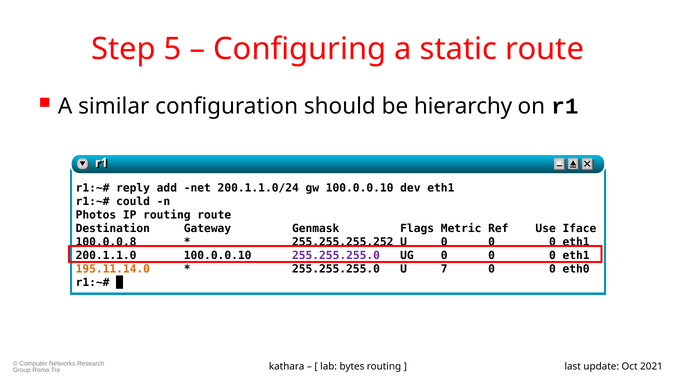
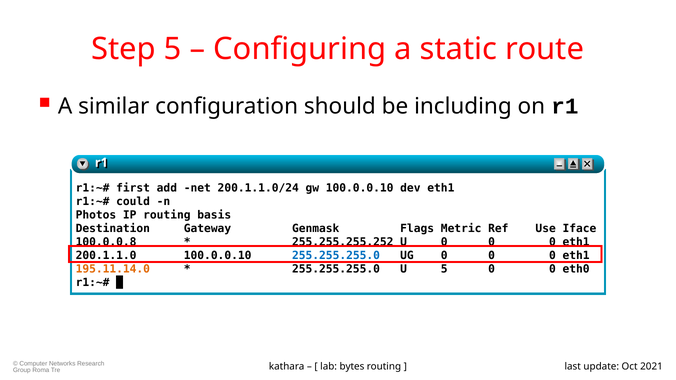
hierarchy: hierarchy -> including (463, 106)
reply: reply -> first (133, 188)
routing route: route -> basis (214, 215)
255.255.255.0 colour: purple -> blue (336, 256)
U 7: 7 -> 5 (444, 269)
